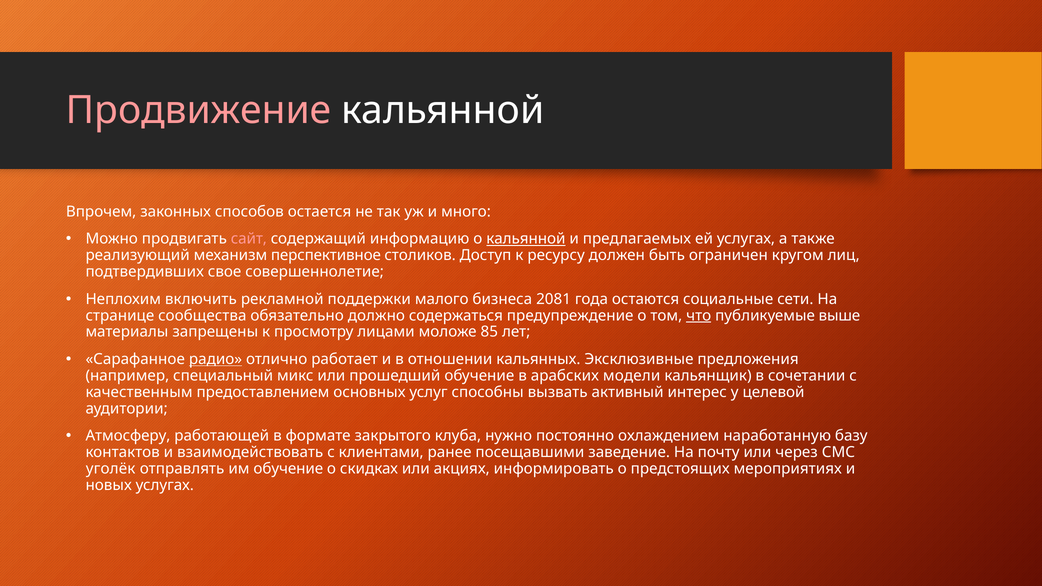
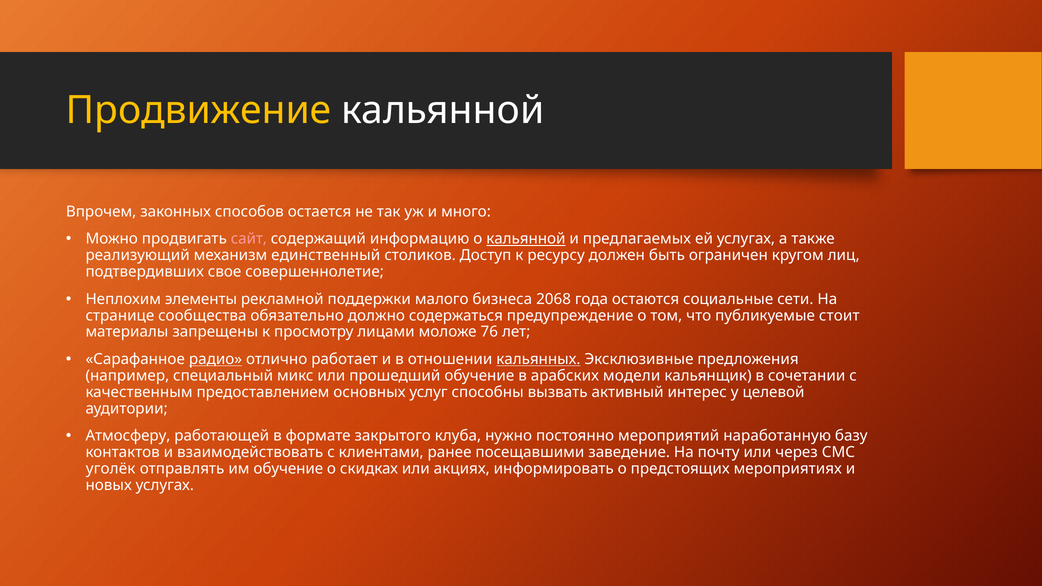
Продвижение colour: pink -> yellow (199, 110)
перспективное: перспективное -> единственный (326, 255)
включить: включить -> элементы (201, 299)
2081: 2081 -> 2068 (554, 299)
что underline: present -> none (699, 316)
выше: выше -> стоит (839, 316)
85: 85 -> 76 (489, 332)
кальянных underline: none -> present (538, 359)
охлаждением: охлаждением -> мероприятий (669, 436)
